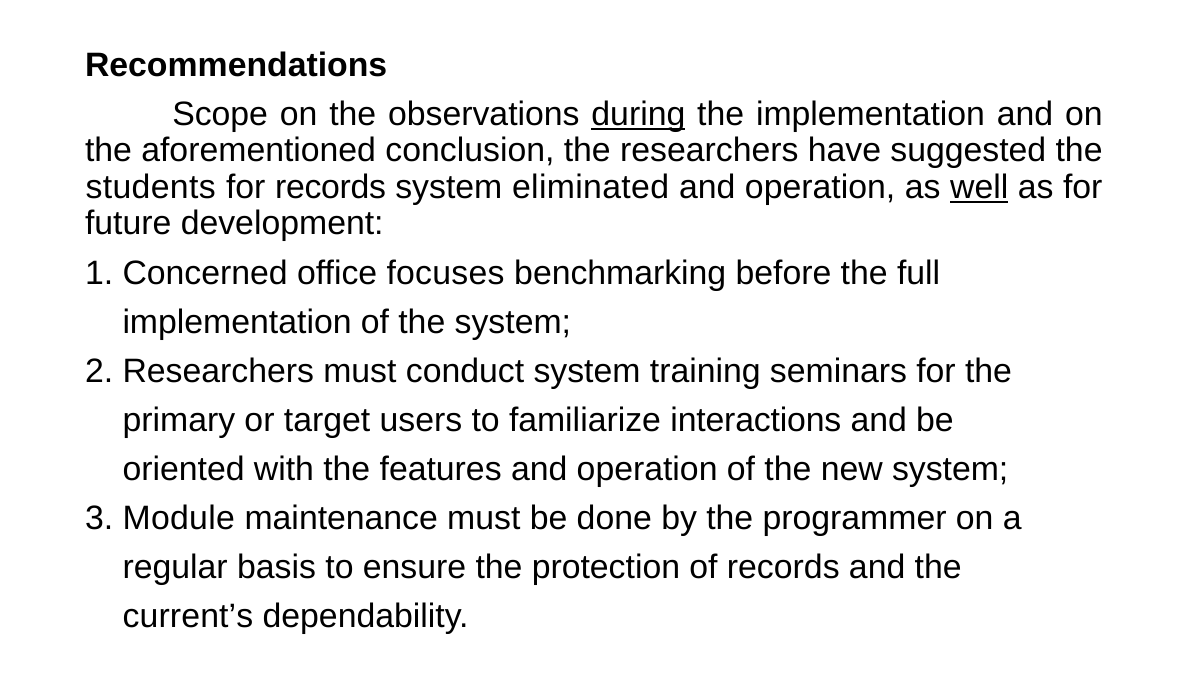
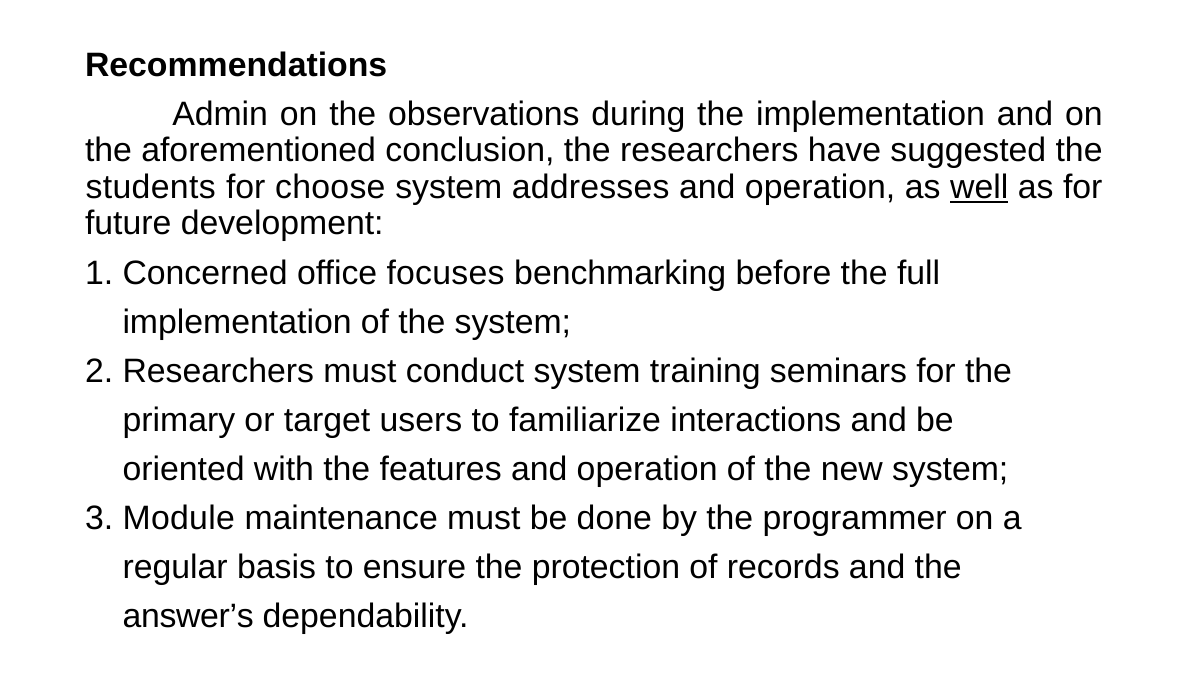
Scope: Scope -> Admin (220, 114)
during underline: present -> none (638, 114)
for records: records -> choose (330, 187)
eliminated: eliminated -> addresses (591, 187)
current’s: current’s -> answer’s (188, 616)
